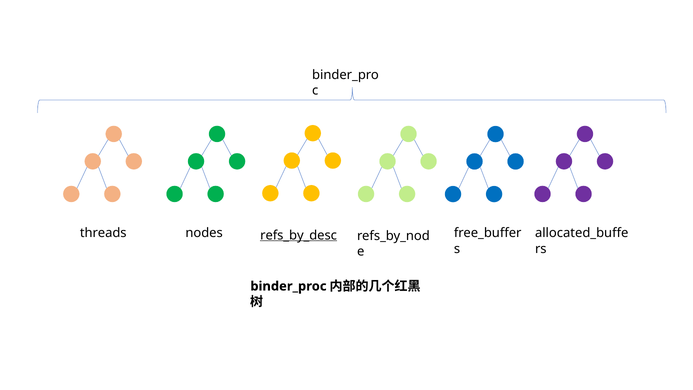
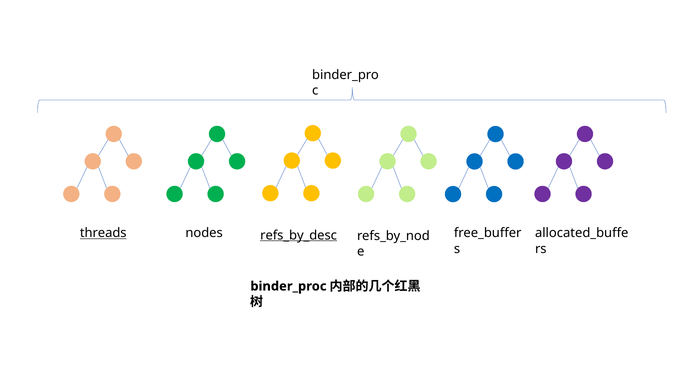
threads underline: none -> present (103, 233)
